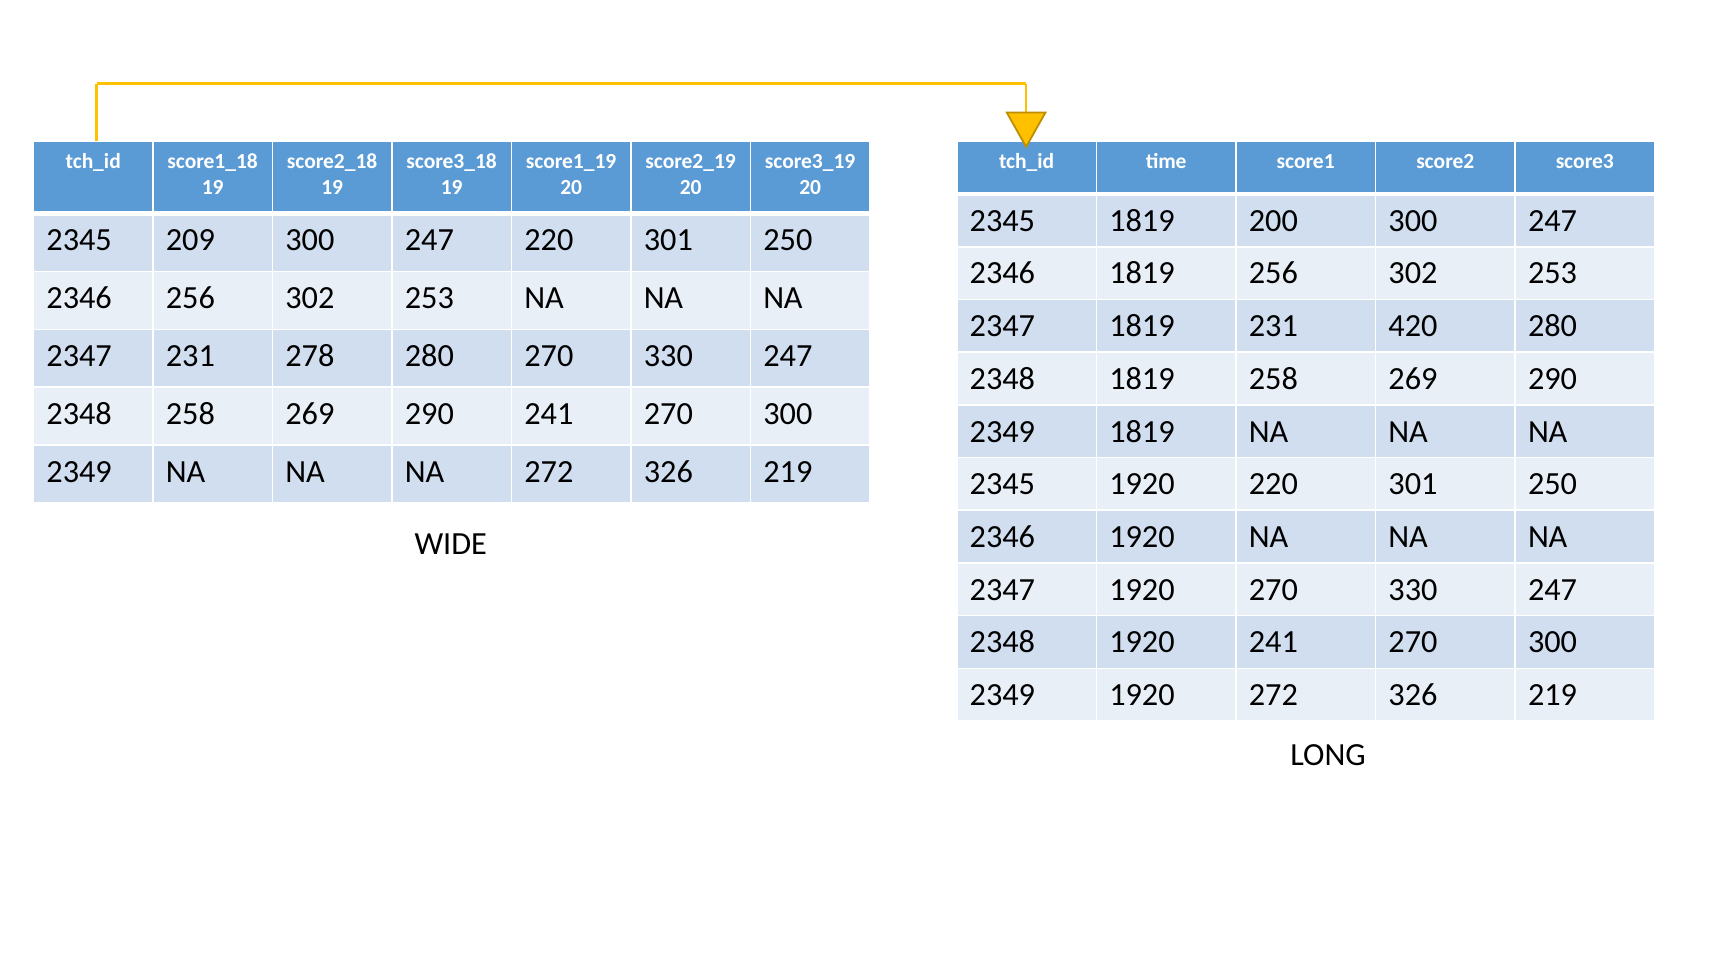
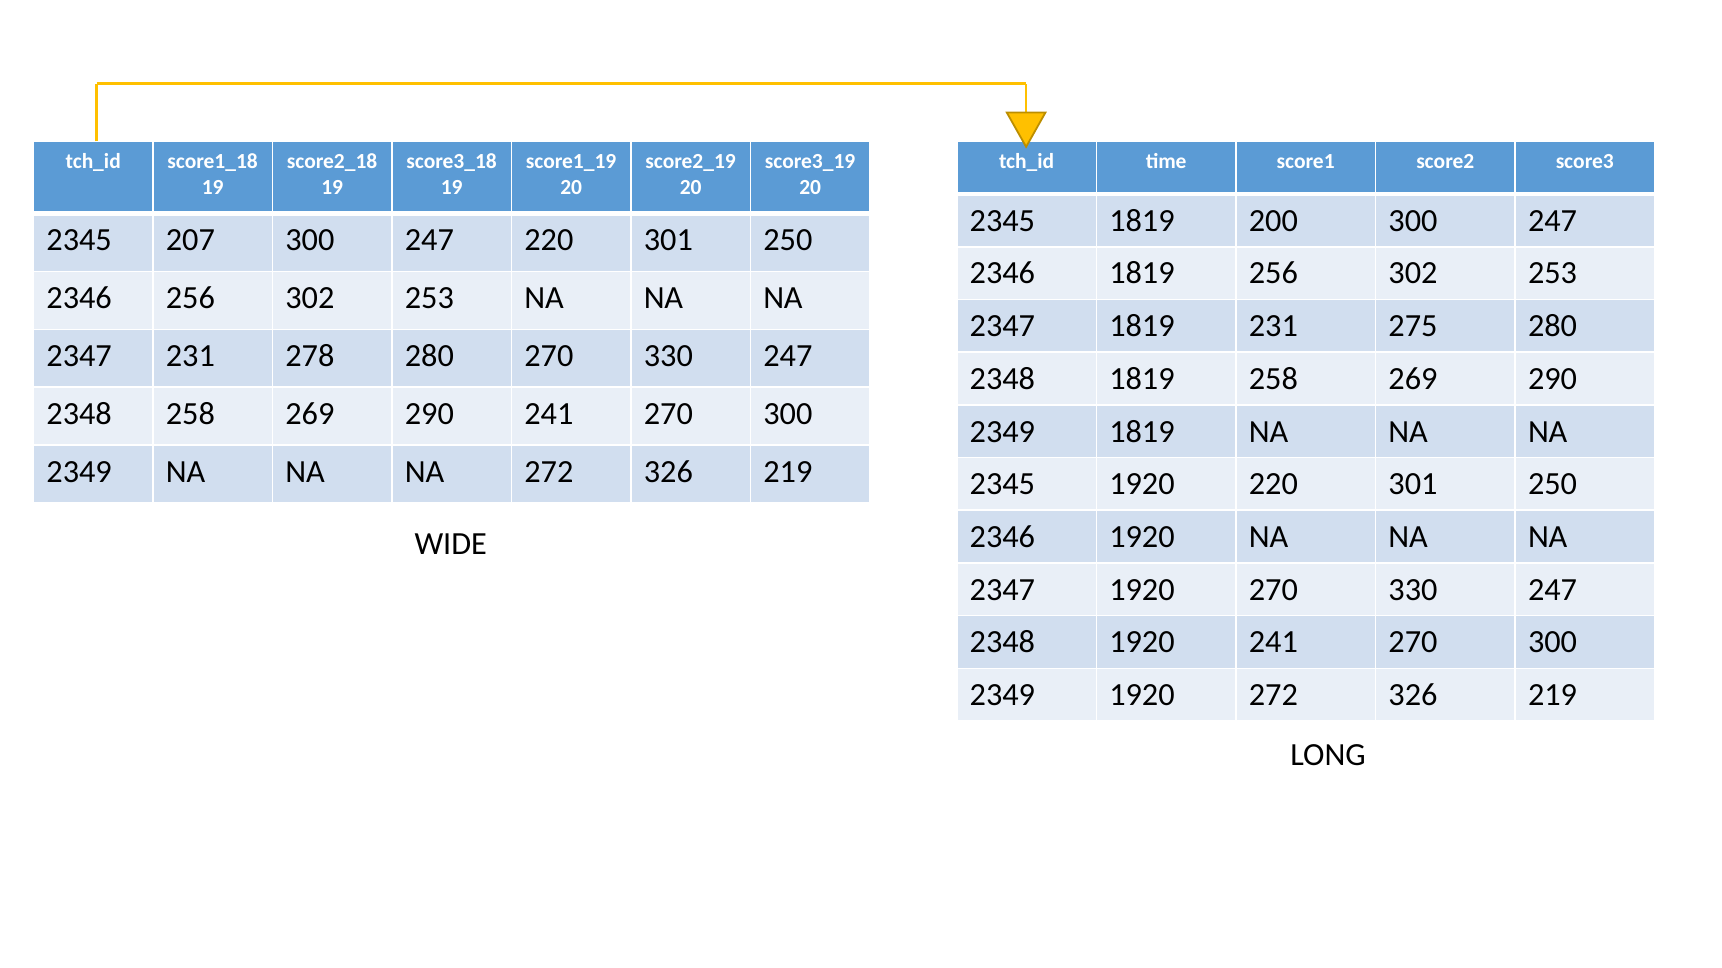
209: 209 -> 207 (190, 240)
420: 420 -> 275 (1413, 326)
